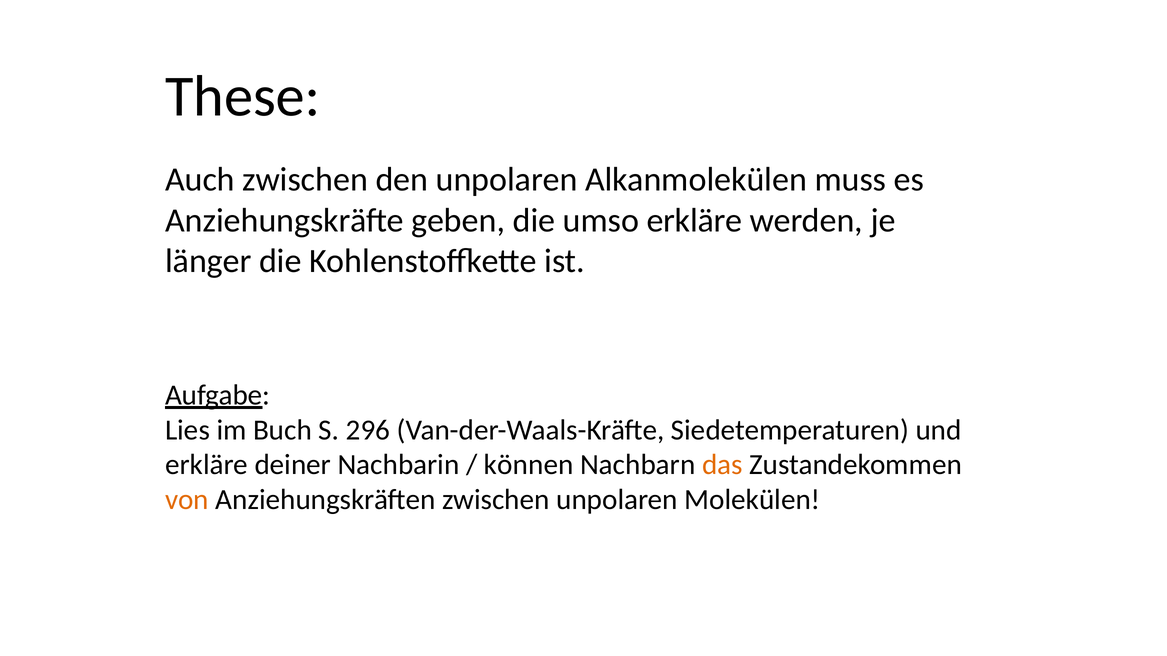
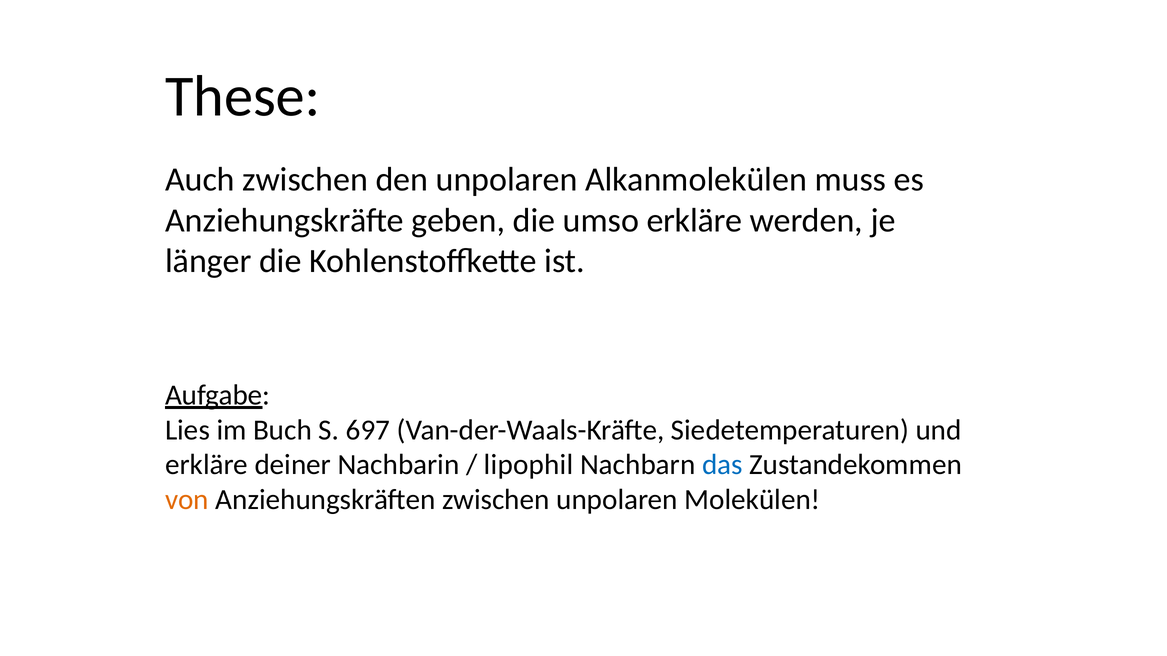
296: 296 -> 697 (368, 430)
können: können -> lipophil (529, 465)
das colour: orange -> blue (722, 465)
